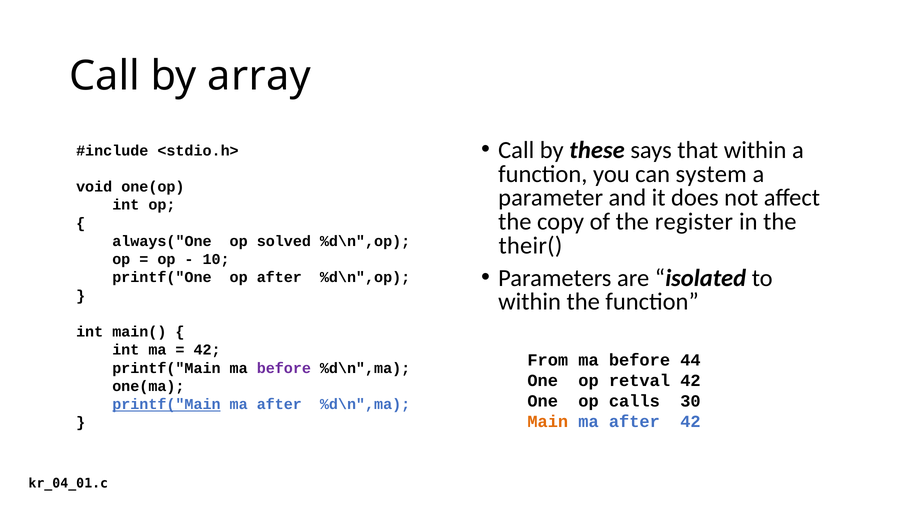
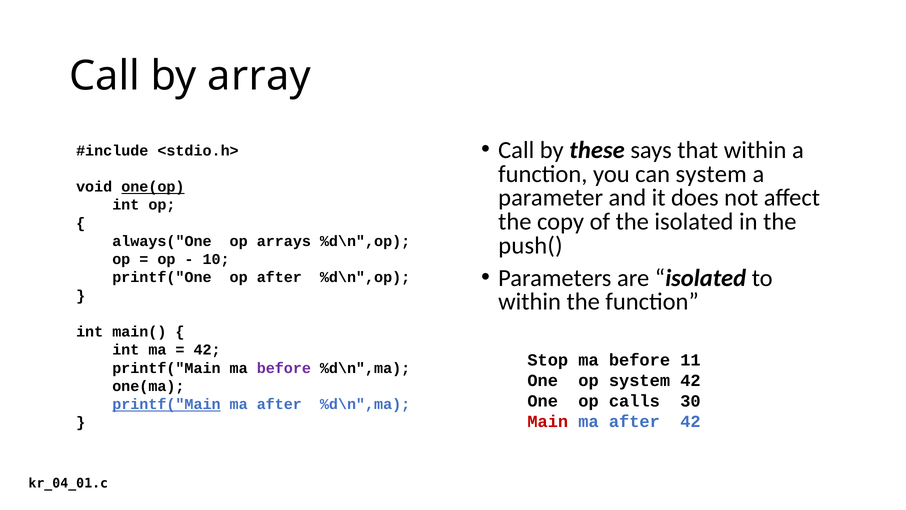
one(op underline: none -> present (153, 187)
the register: register -> isolated (694, 222)
solved: solved -> arrays (284, 241)
their(: their( -> push( (530, 245)
From: From -> Stop (548, 360)
44: 44 -> 11 (690, 360)
op retval: retval -> system (639, 381)
Main colour: orange -> red (548, 421)
